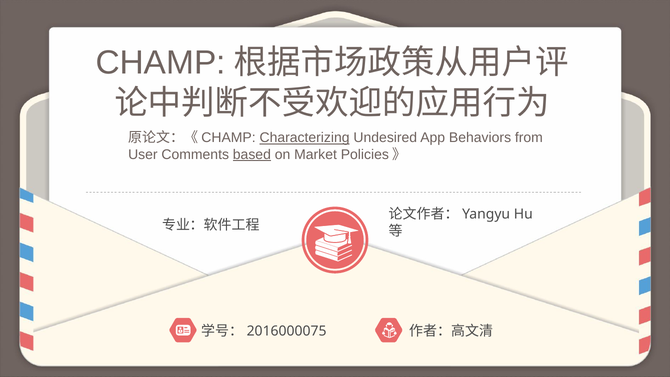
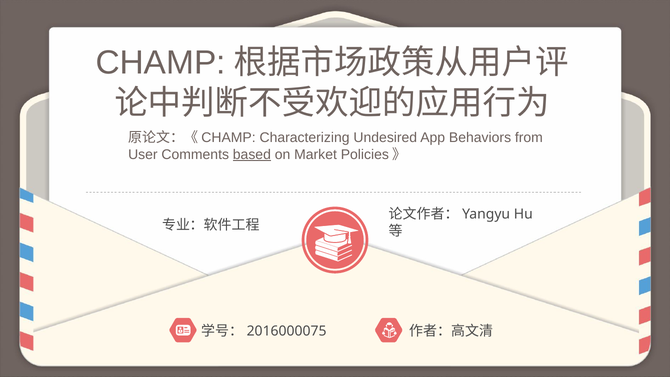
Characterizing underline: present -> none (305, 138)
